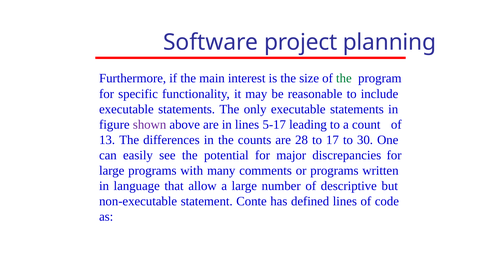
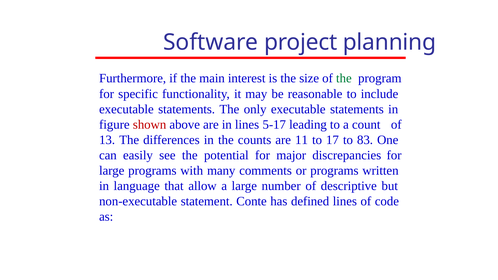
shown colour: purple -> red (150, 125)
28: 28 -> 11 (302, 140)
30: 30 -> 83 (365, 140)
